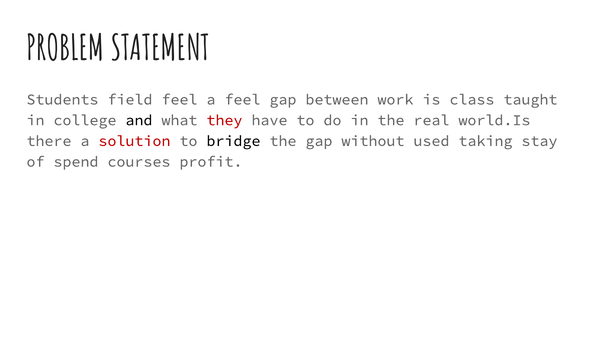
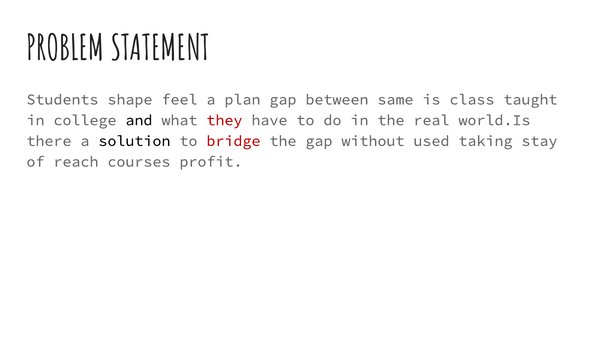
field: field -> shape (130, 99)
a feel: feel -> plan (242, 99)
work: work -> same (395, 99)
solution colour: red -> black (134, 141)
bridge colour: black -> red (233, 141)
spend: spend -> reach (76, 161)
